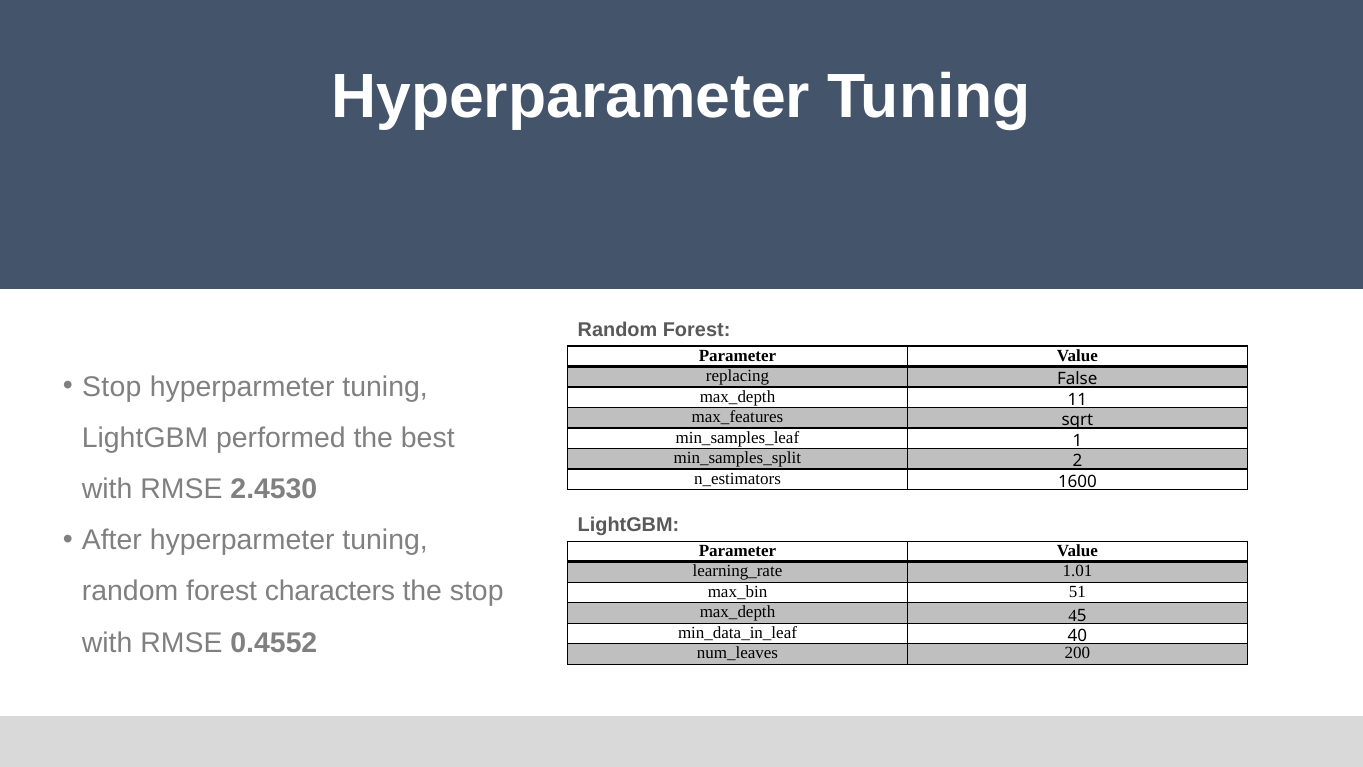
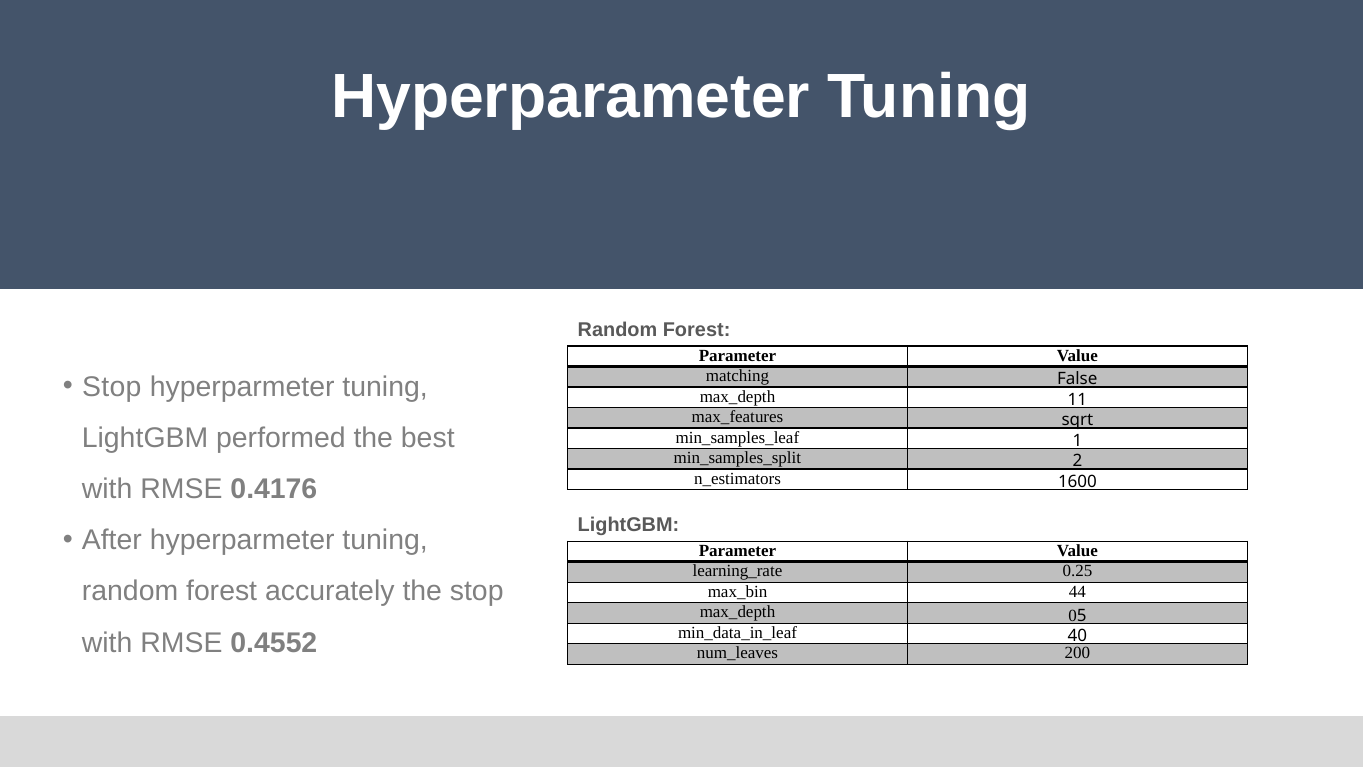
replacing: replacing -> matching (738, 376)
2.4530: 2.4530 -> 0.4176 (274, 489)
1.01: 1.01 -> 0.25 (1077, 571)
characters: characters -> accurately (330, 591)
51: 51 -> 44 (1077, 592)
4: 4 -> 0 (1073, 615)
